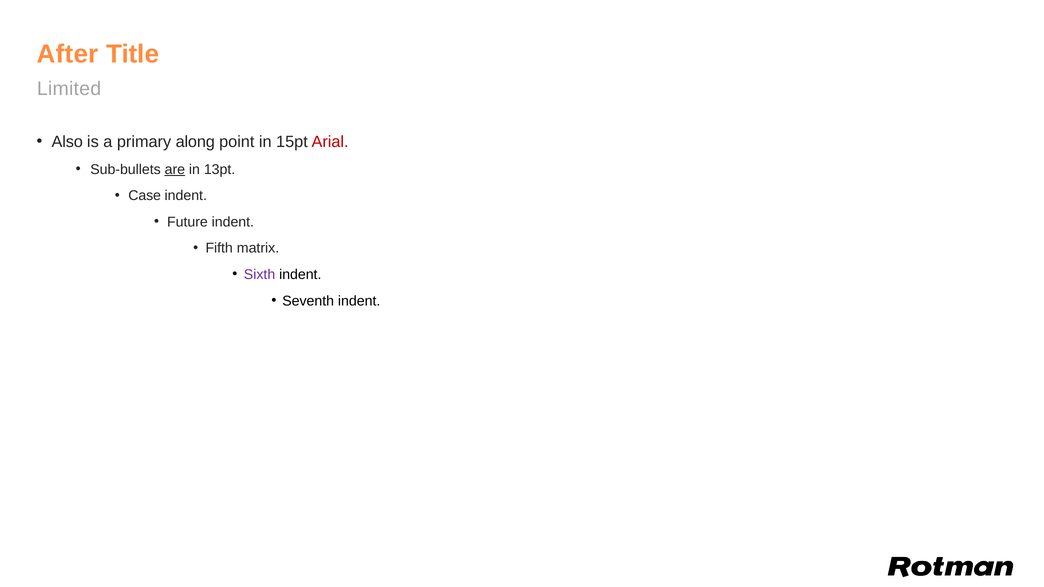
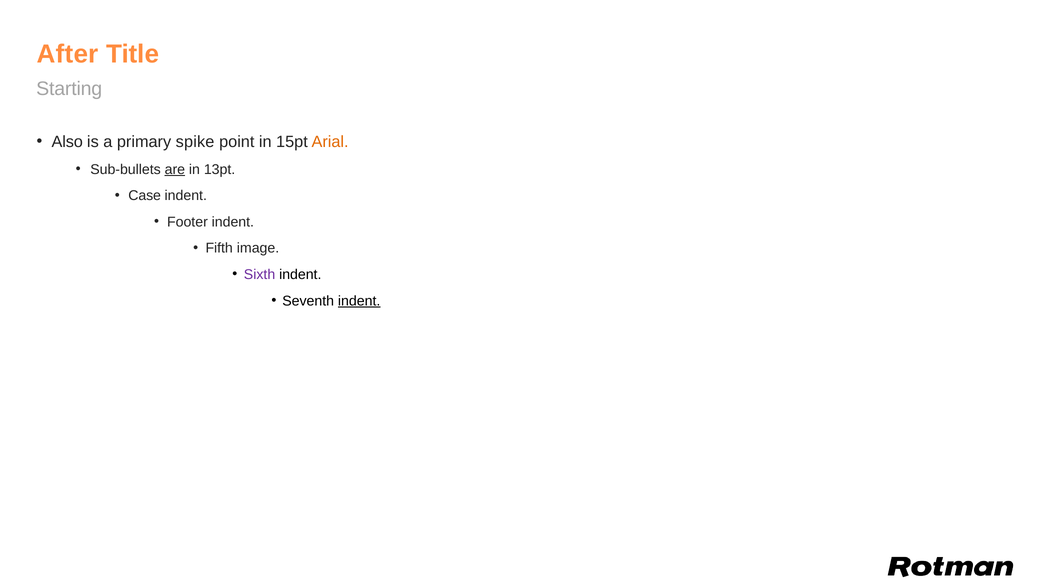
Limited: Limited -> Starting (69, 89)
along: along -> spike (195, 142)
Arial colour: red -> orange (330, 142)
Future: Future -> Footer (187, 222)
matrix: matrix -> image (258, 248)
indent underline: none -> present (359, 301)
